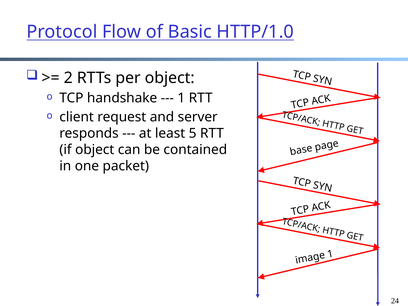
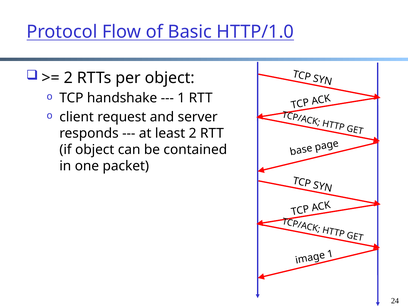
least 5: 5 -> 2 (193, 133)
